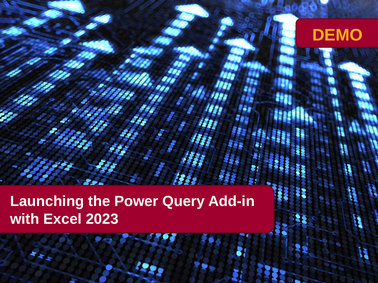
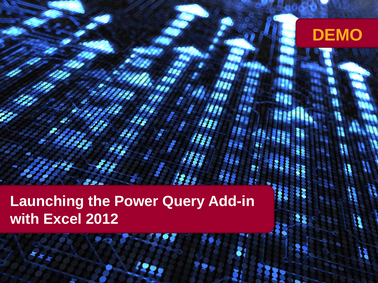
2023: 2023 -> 2012 (102, 219)
